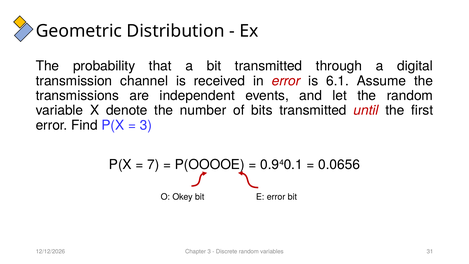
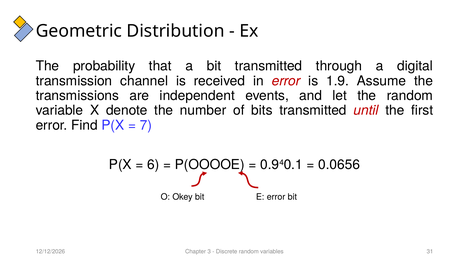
6.1: 6.1 -> 1.9 (338, 81)
3: 3 -> 7 (146, 125)
7: 7 -> 6 (153, 164)
